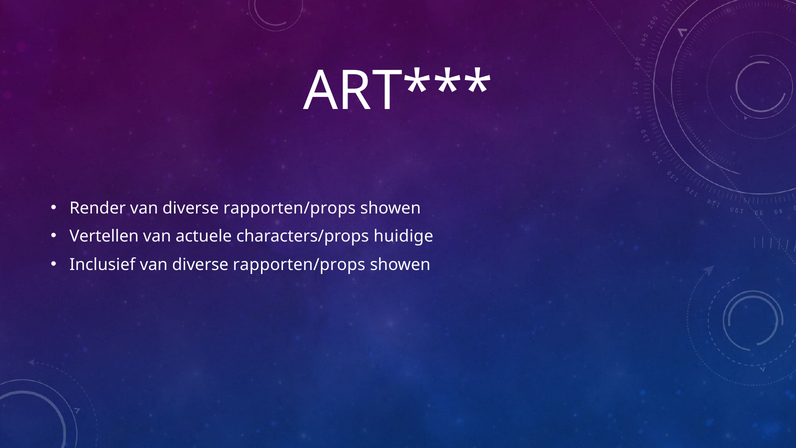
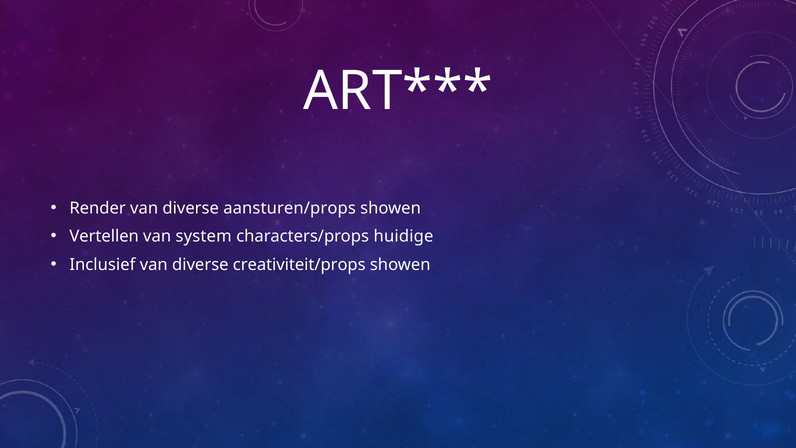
Render van diverse rapporten/props: rapporten/props -> aansturen/props (290, 208)
actuele: actuele -> system (204, 236)
rapporten/props: rapporten/props -> creativiteit/props (299, 264)
